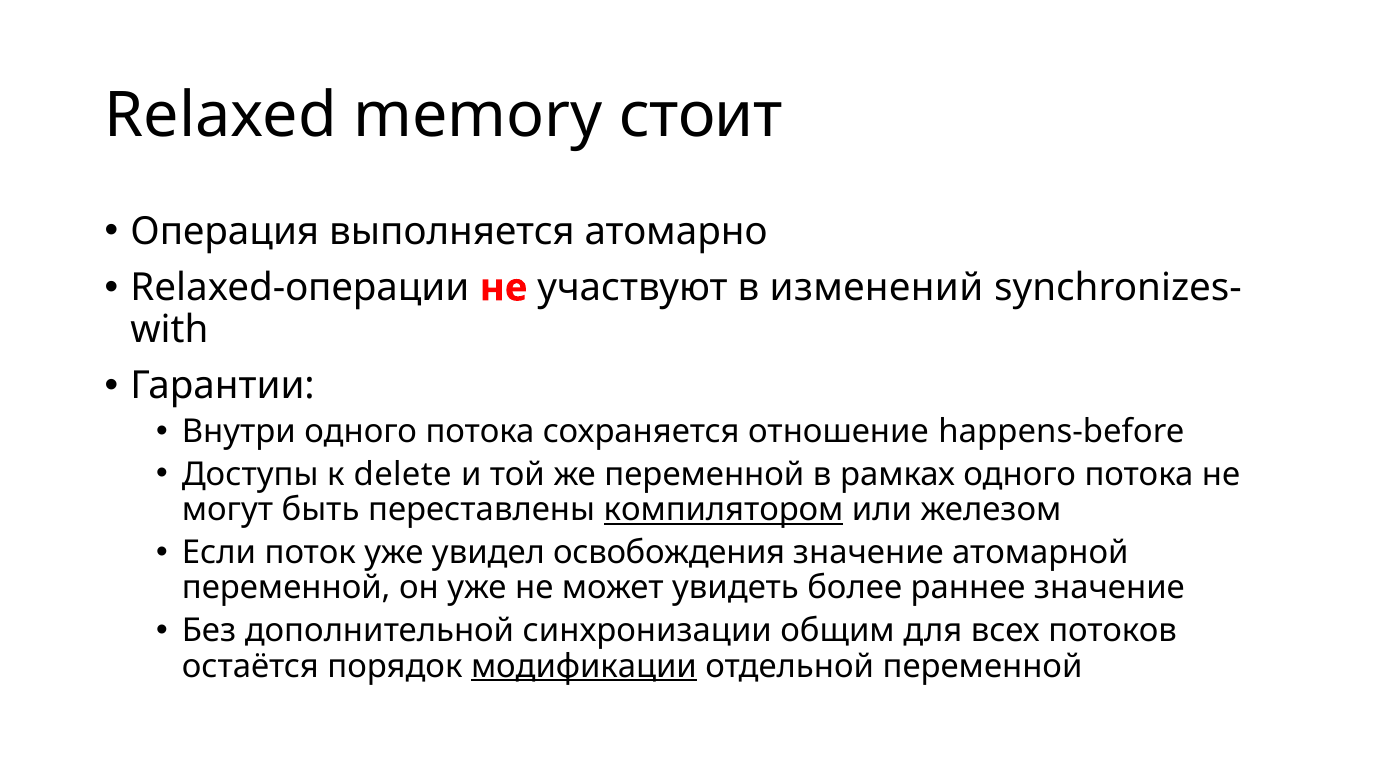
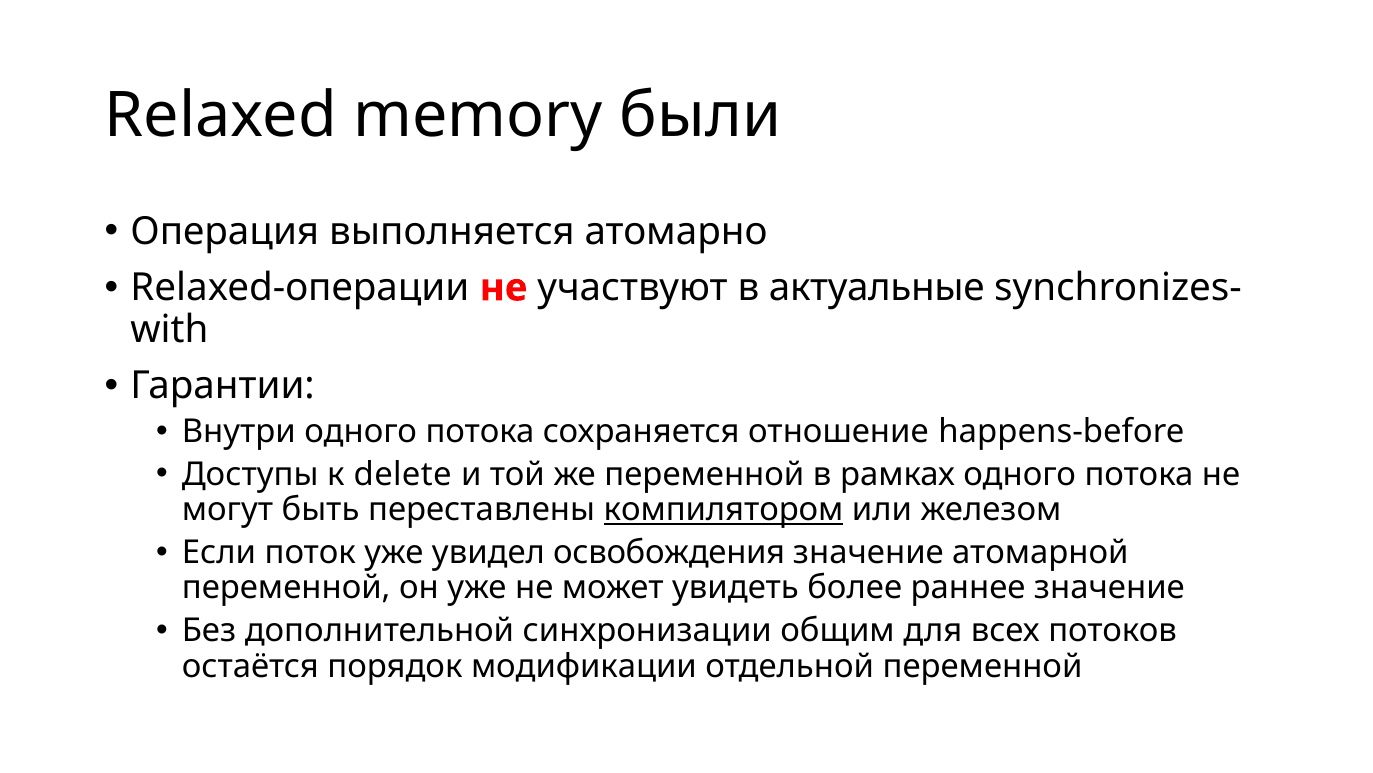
стоит: стоит -> были (700, 115)
изменений: изменений -> актуальные (877, 287)
модификации underline: present -> none (584, 666)
